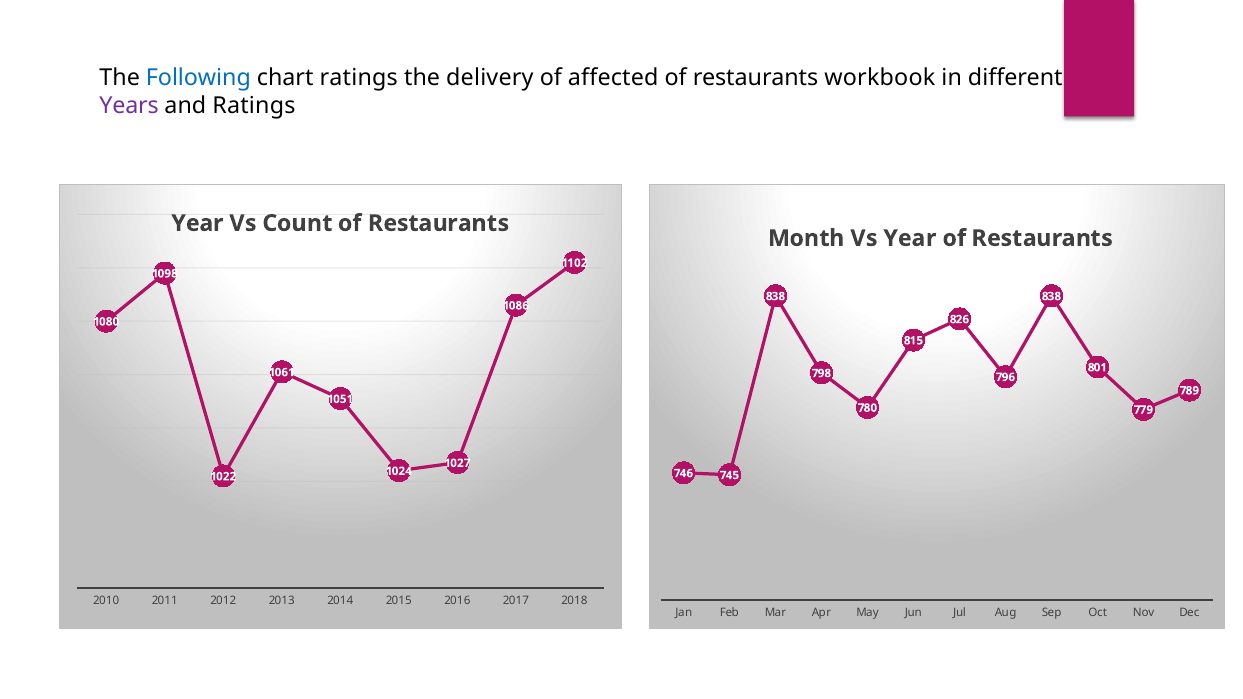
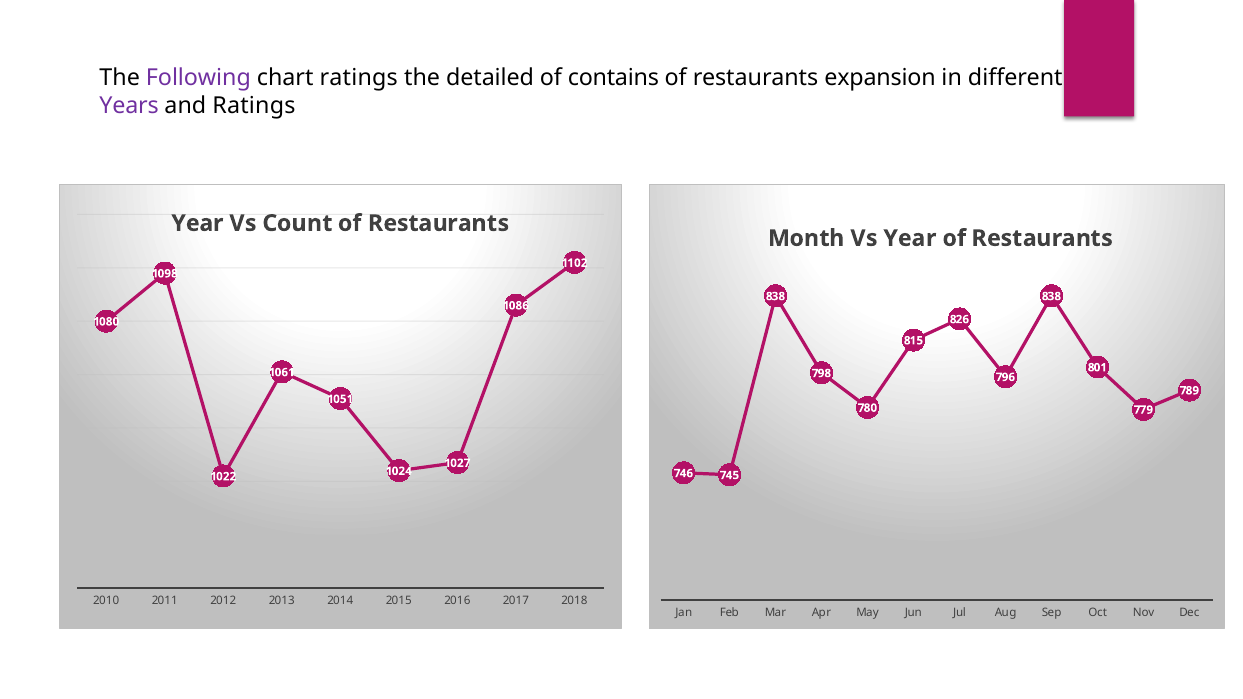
Following colour: blue -> purple (198, 77)
delivery: delivery -> detailed (490, 77)
affected: affected -> contains (613, 77)
workbook: workbook -> expansion (880, 77)
